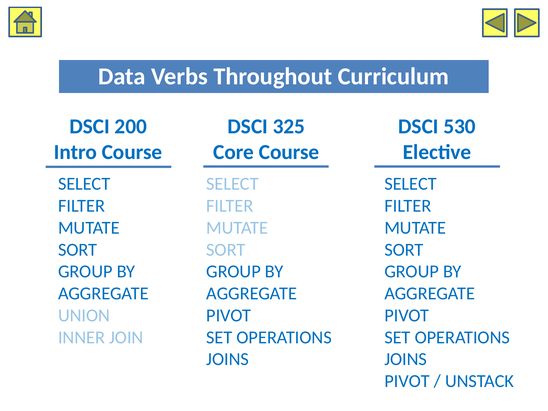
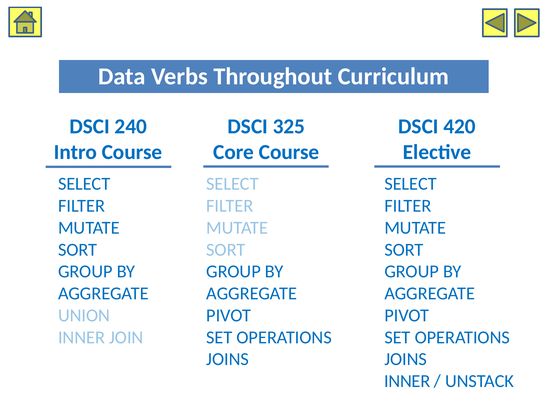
200: 200 -> 240 (131, 127)
530: 530 -> 420 (460, 127)
PIVOT: PIVOT -> INNER (407, 381)
